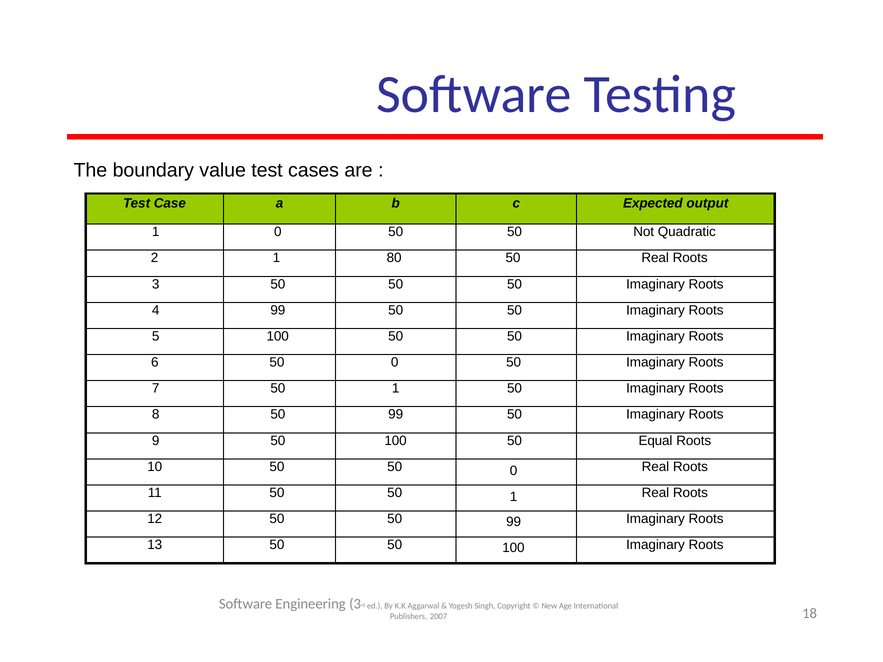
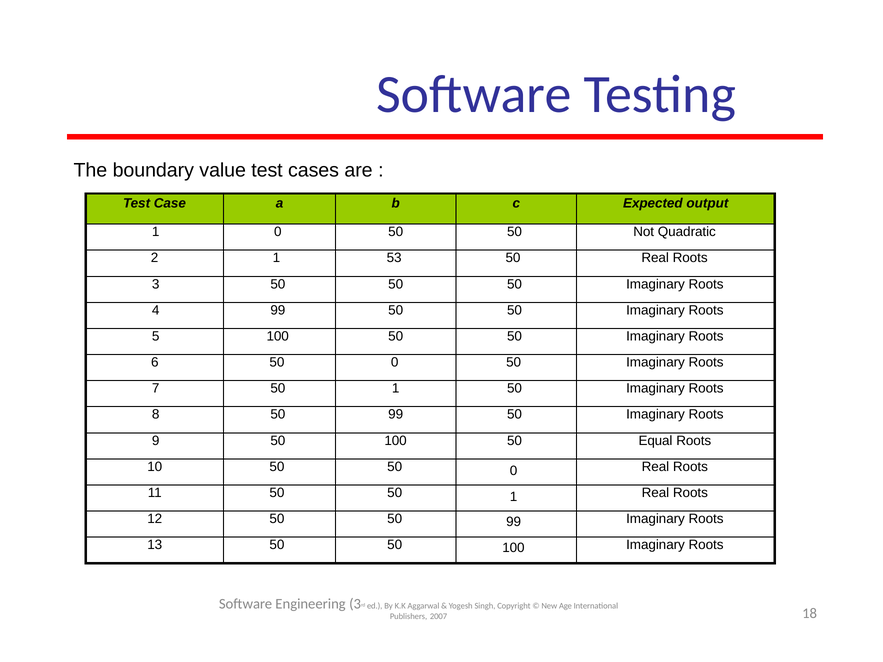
80: 80 -> 53 (394, 258)
